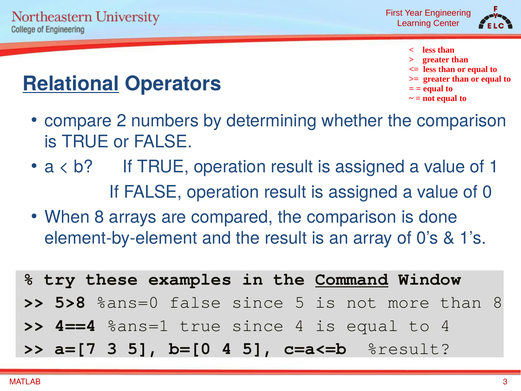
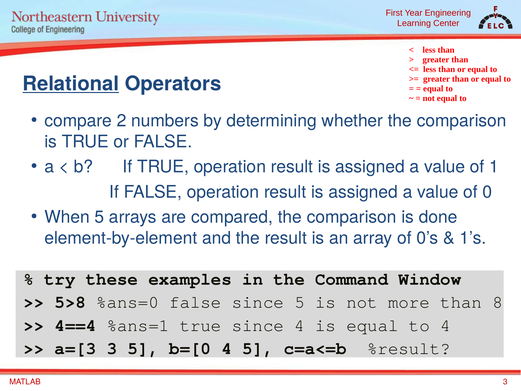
When 8: 8 -> 5 (99, 217)
Command underline: present -> none (352, 279)
a=[7: a=[7 -> a=[3 (75, 348)
